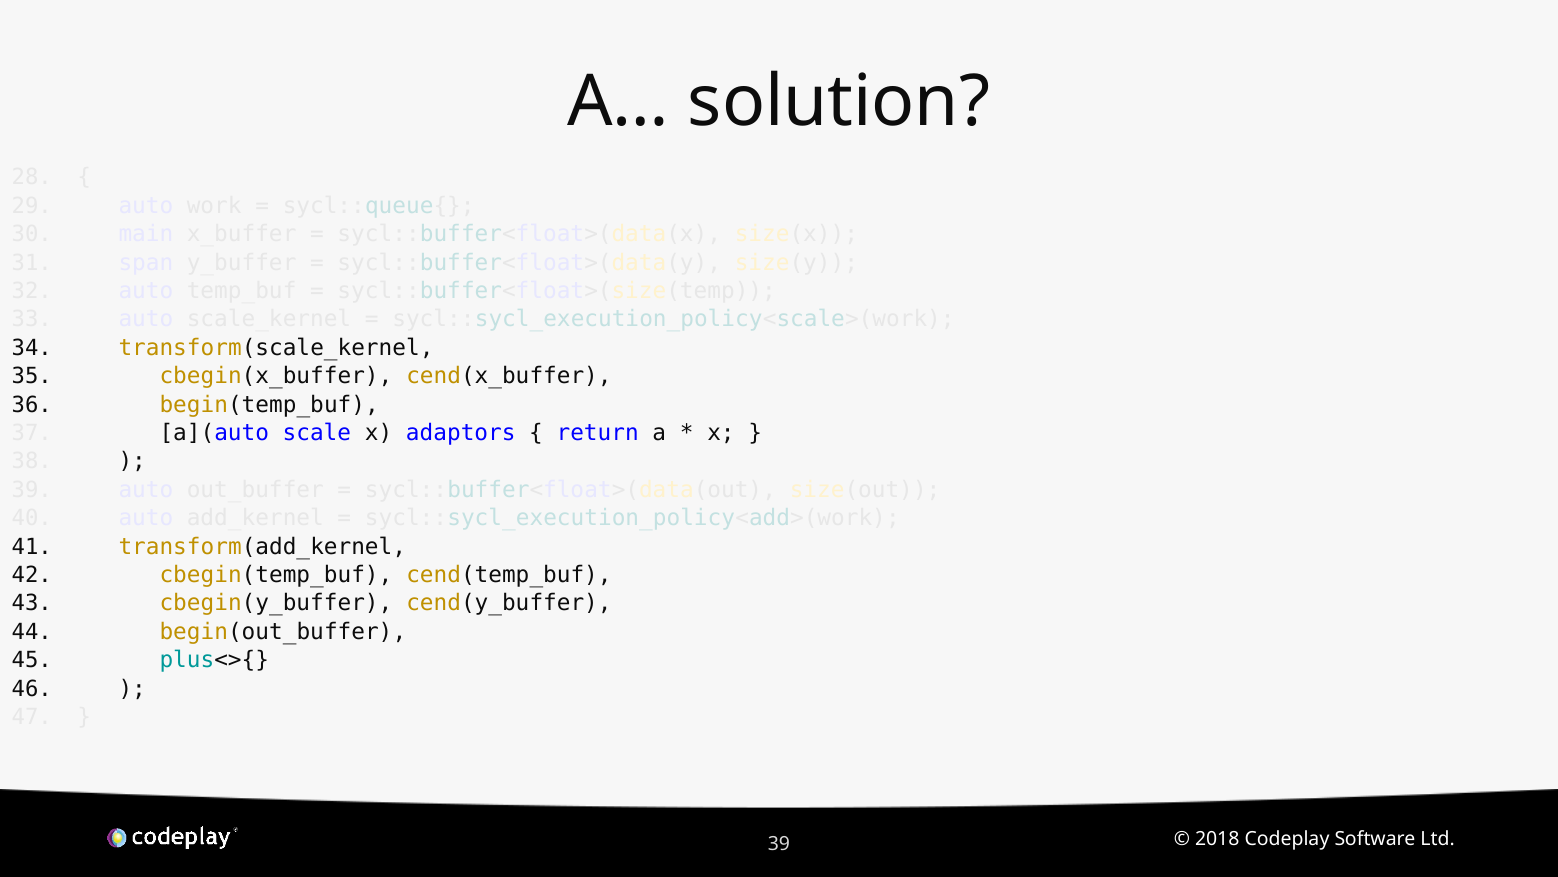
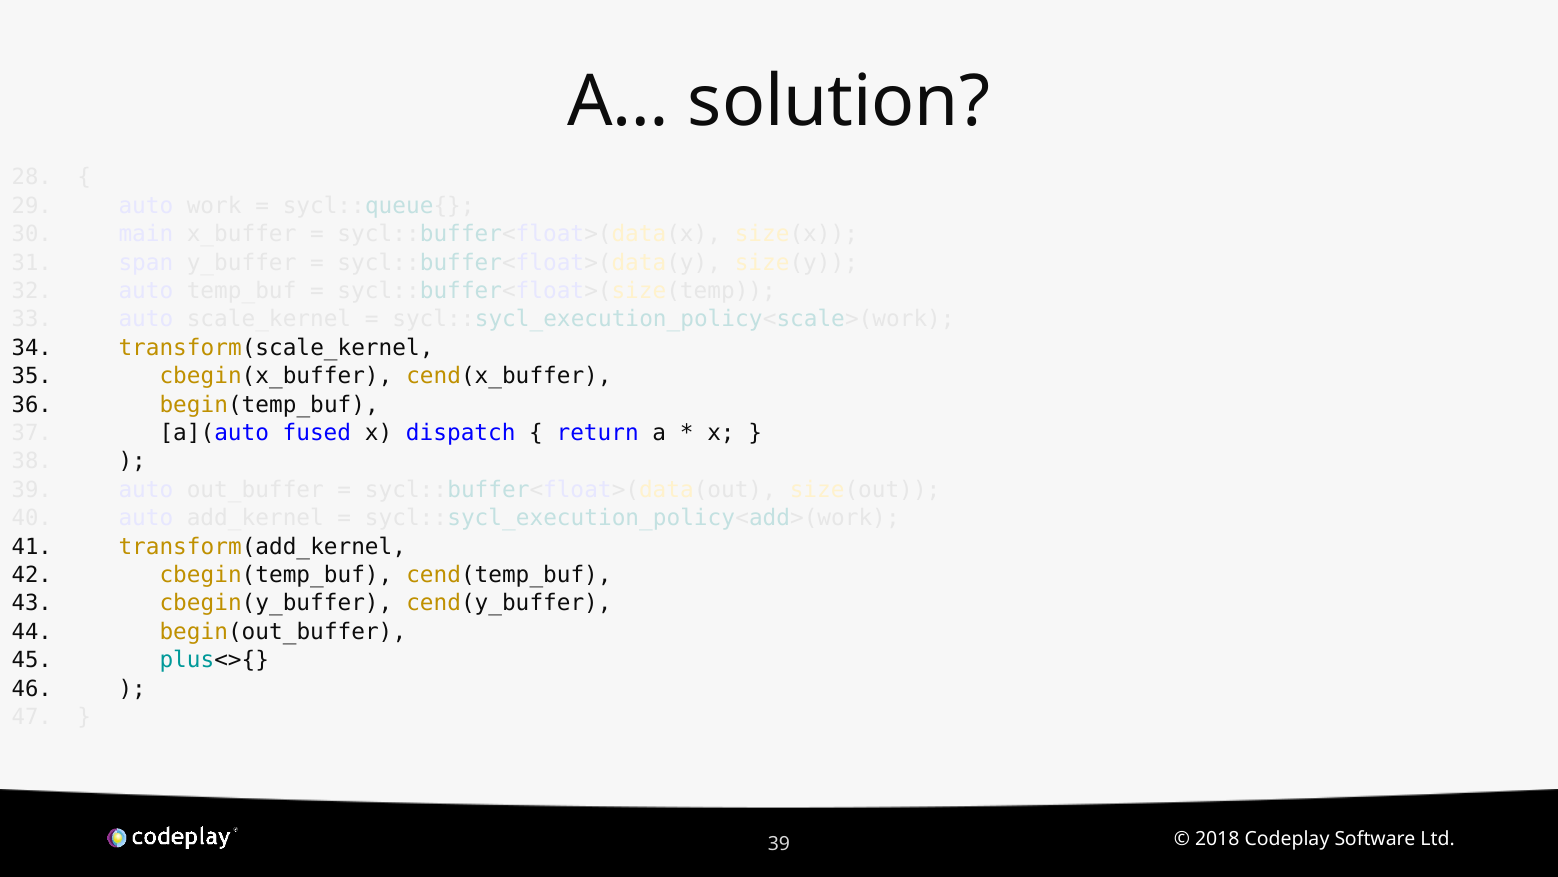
scale: scale -> fused (317, 433)
adaptors: adaptors -> dispatch (461, 433)
